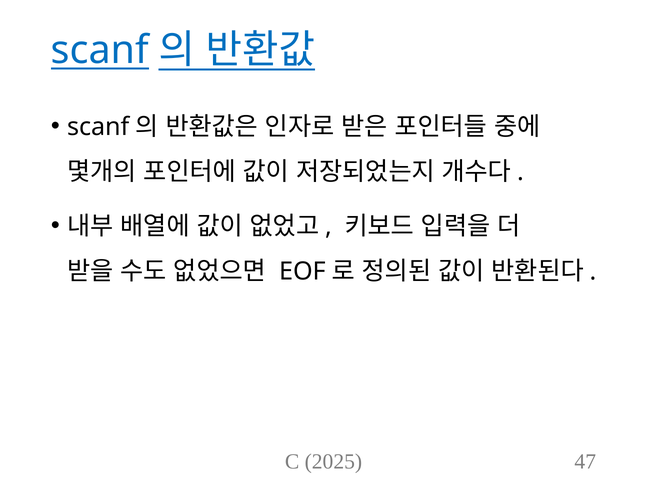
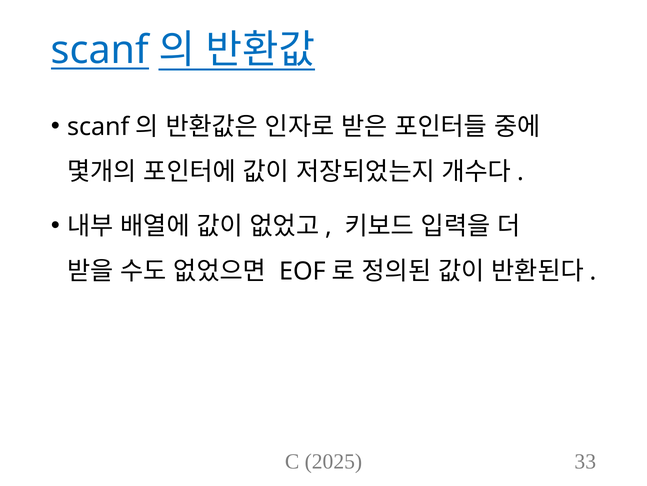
47: 47 -> 33 (585, 461)
